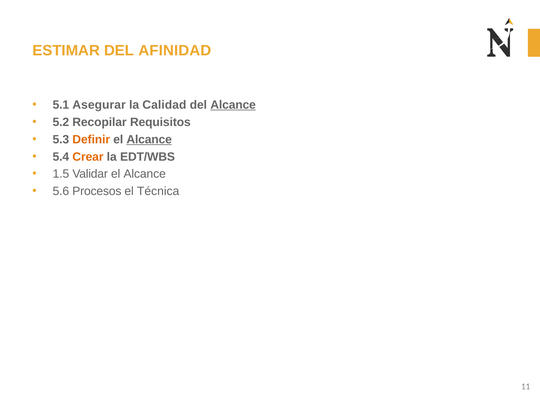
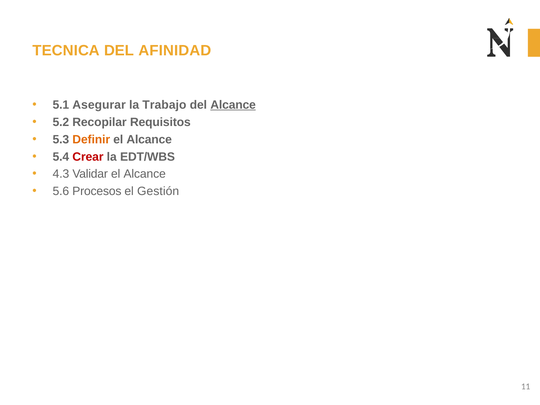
ESTIMAR: ESTIMAR -> TECNICA (66, 51)
Calidad: Calidad -> Trabajo (164, 105)
Alcance underline: present -> none (149, 140)
Crear colour: orange -> red (88, 157)
1.5: 1.5 -> 4.3 (61, 174)
Técnica: Técnica -> Gestión (158, 191)
